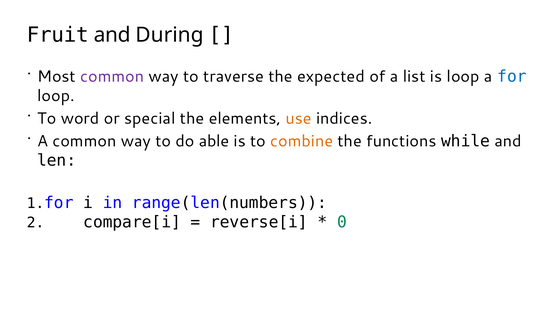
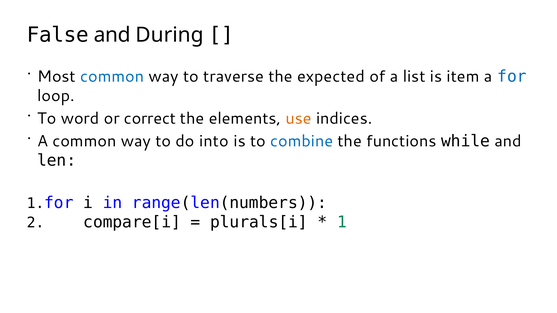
Fruit: Fruit -> False (58, 35)
common colour: purple -> blue (112, 76)
is loop: loop -> item (463, 76)
special: special -> correct (150, 119)
able: able -> into (214, 141)
combine colour: orange -> blue (302, 141)
reverse[i: reverse[i -> plurals[i (259, 222)
0: 0 -> 1 (342, 222)
